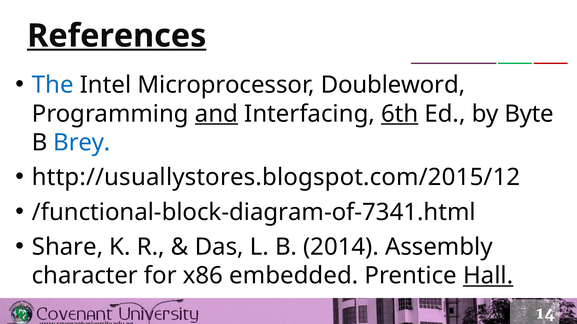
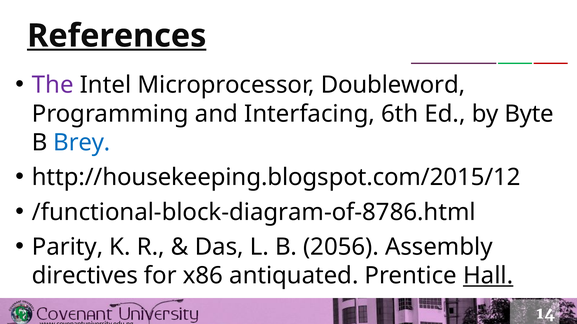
The colour: blue -> purple (53, 85)
and underline: present -> none (217, 114)
6th underline: present -> none (400, 114)
http://usuallystores.blogspot.com/2015/12: http://usuallystores.blogspot.com/2015/12 -> http://housekeeping.blogspot.com/2015/12 (276, 178)
/functional-block-diagram-of-7341.html: /functional-block-diagram-of-7341.html -> /functional-block-diagram-of-8786.html (254, 212)
Share: Share -> Parity (68, 247)
2014: 2014 -> 2056 (341, 247)
character: character -> directives (85, 276)
embedded: embedded -> antiquated (294, 276)
